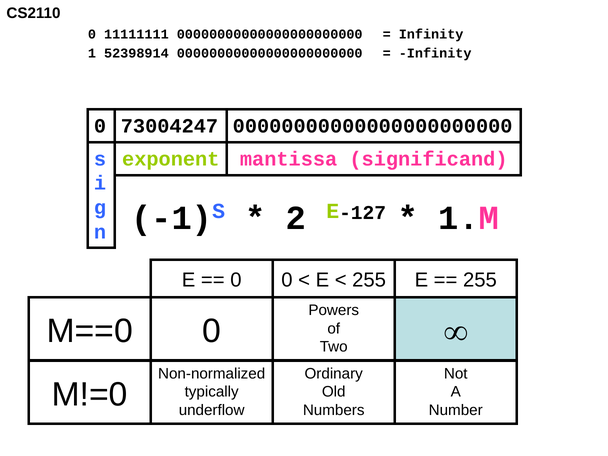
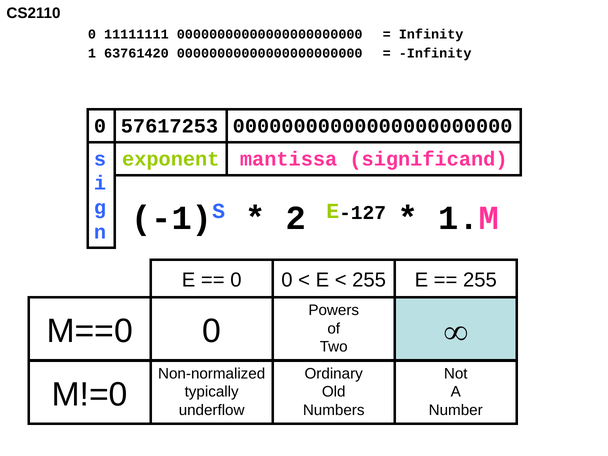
52398914: 52398914 -> 63761420 (136, 53)
73004247: 73004247 -> 57617253 (169, 126)
